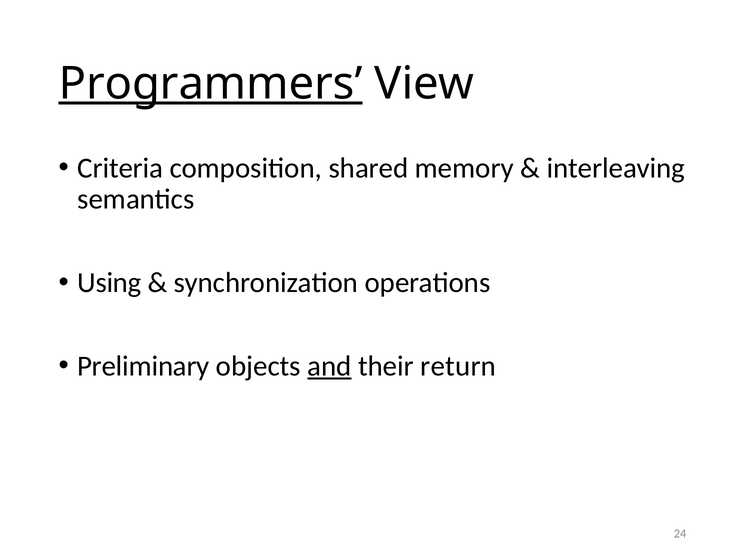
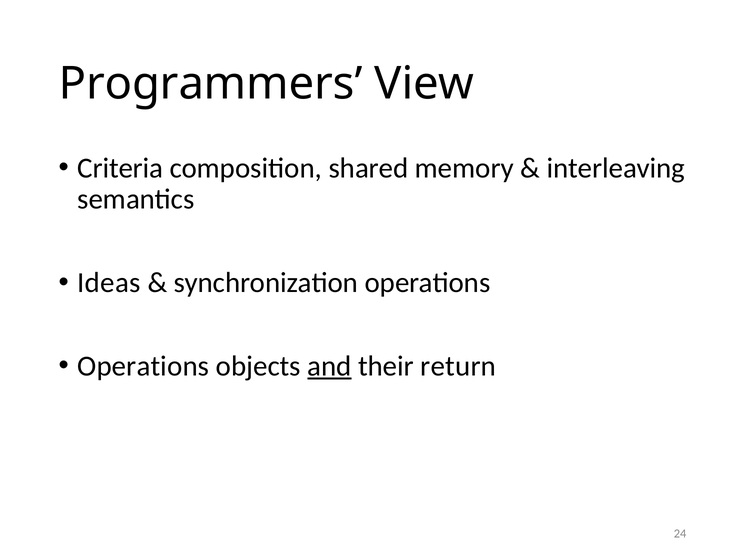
Programmers underline: present -> none (211, 83)
Using: Using -> Ideas (109, 283)
Preliminary: Preliminary -> Operations (143, 366)
